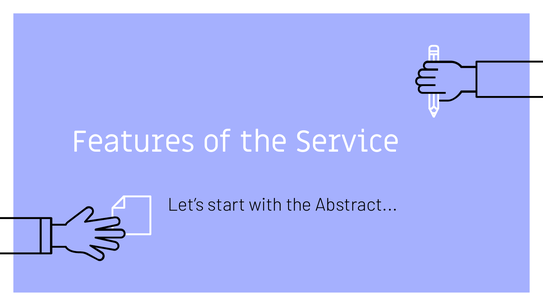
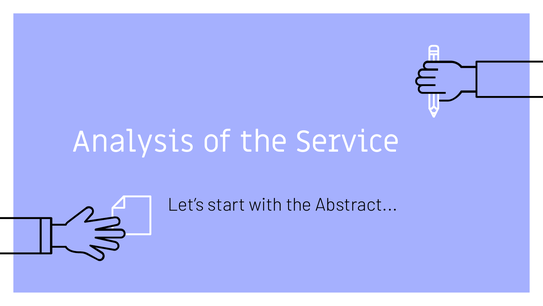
Features: Features -> Analysis (133, 142)
